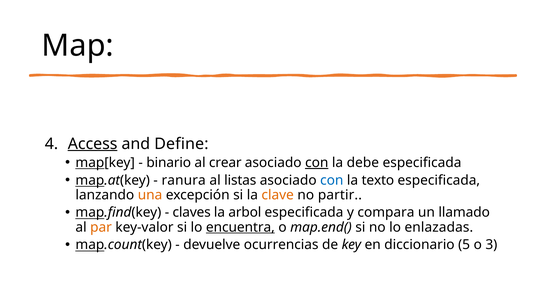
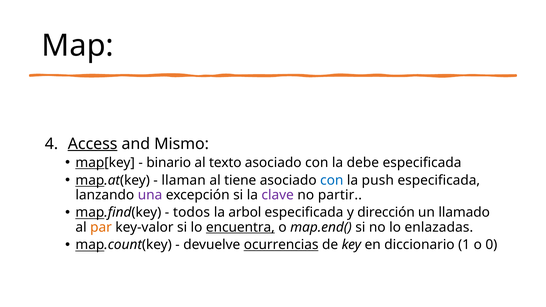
Define: Define -> Mismo (182, 144)
crear: crear -> texto (225, 163)
con underline: present -> none (317, 163)
ranura: ranura -> llaman (184, 180)
listas: listas -> tiene (240, 180)
texto: texto -> push (378, 180)
una colour: orange -> purple (150, 195)
clave colour: orange -> purple (278, 195)
claves: claves -> todos (191, 213)
compara: compara -> dirección (386, 213)
ocurrencias underline: none -> present (281, 245)
5: 5 -> 1 (464, 245)
3: 3 -> 0 (491, 245)
